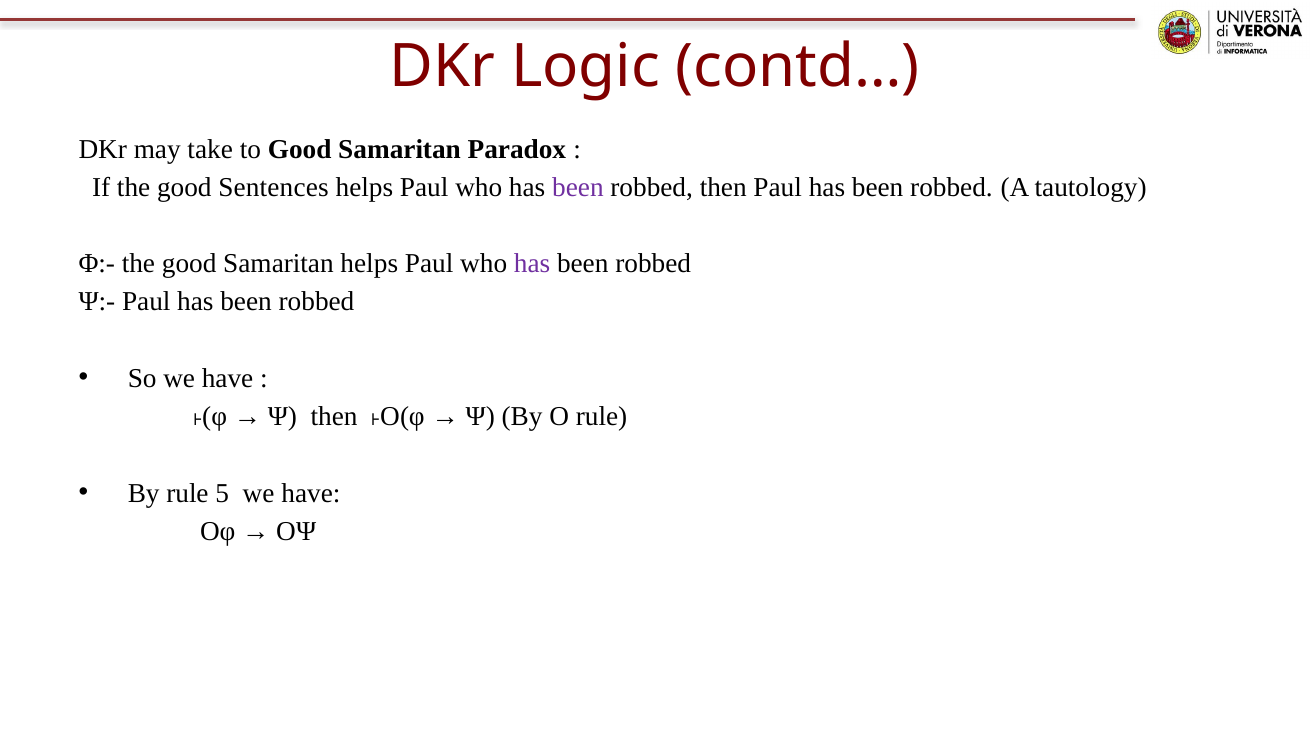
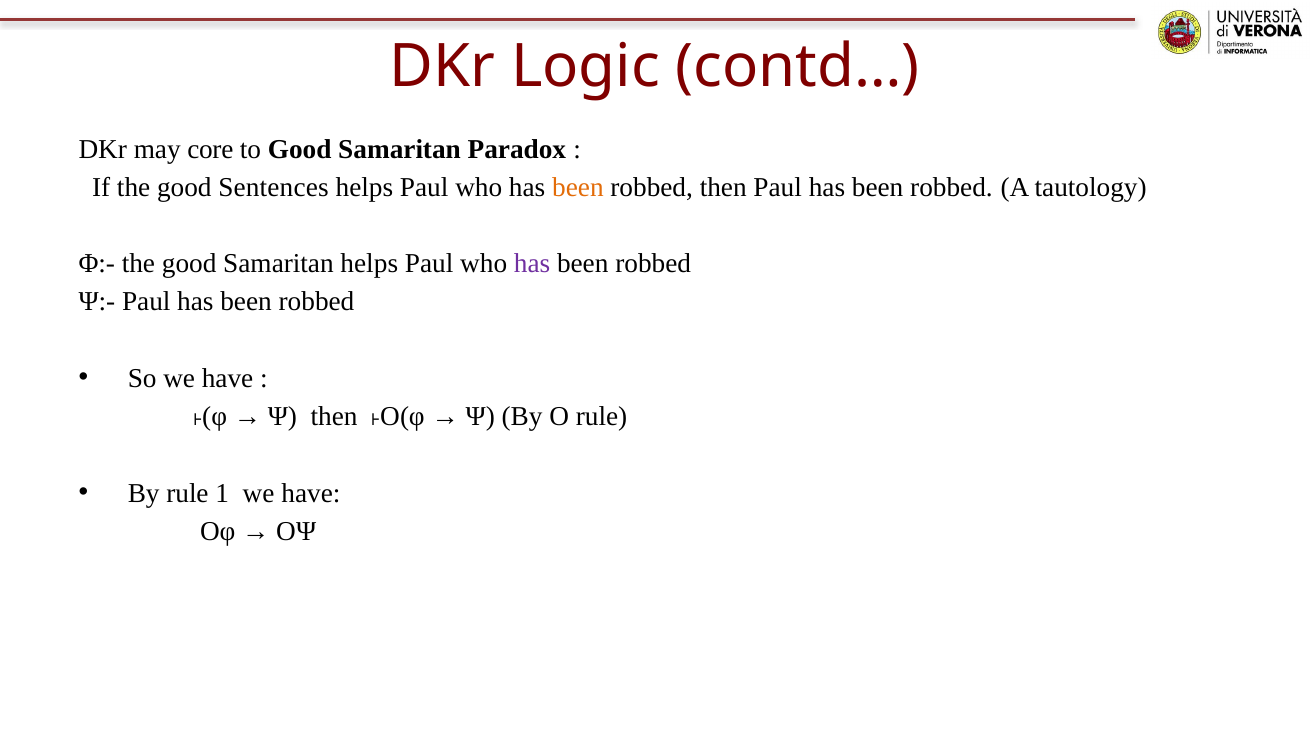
take: take -> core (210, 149)
been colour: purple -> orange (578, 187)
5: 5 -> 1 (222, 493)
